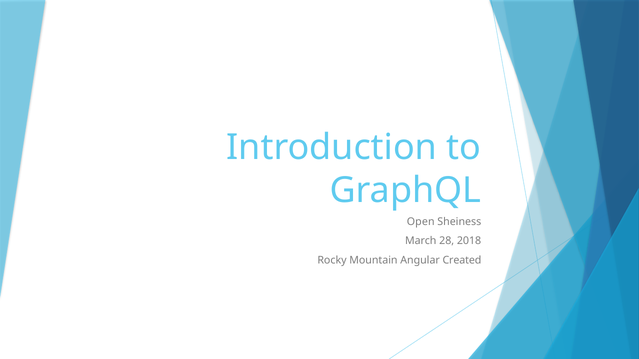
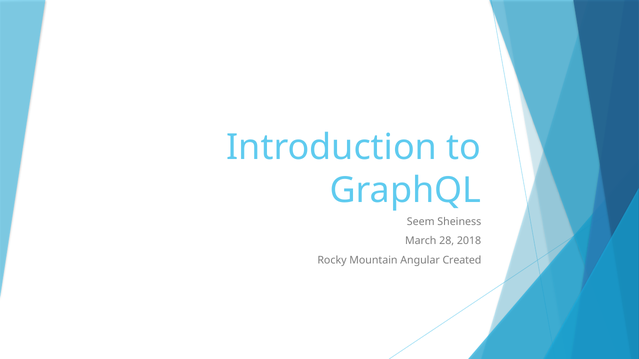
Open: Open -> Seem (421, 222)
